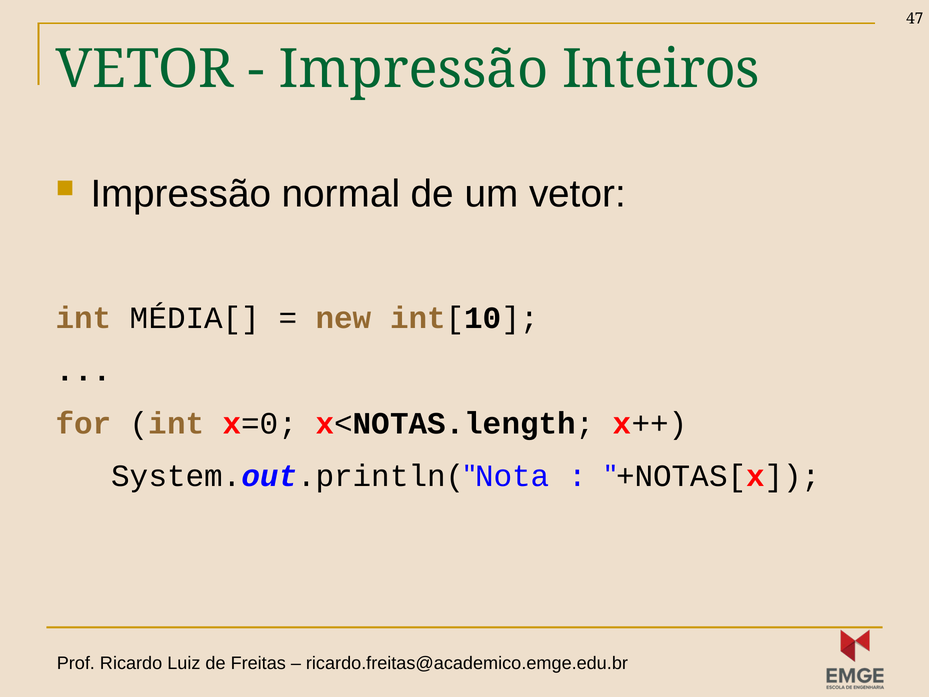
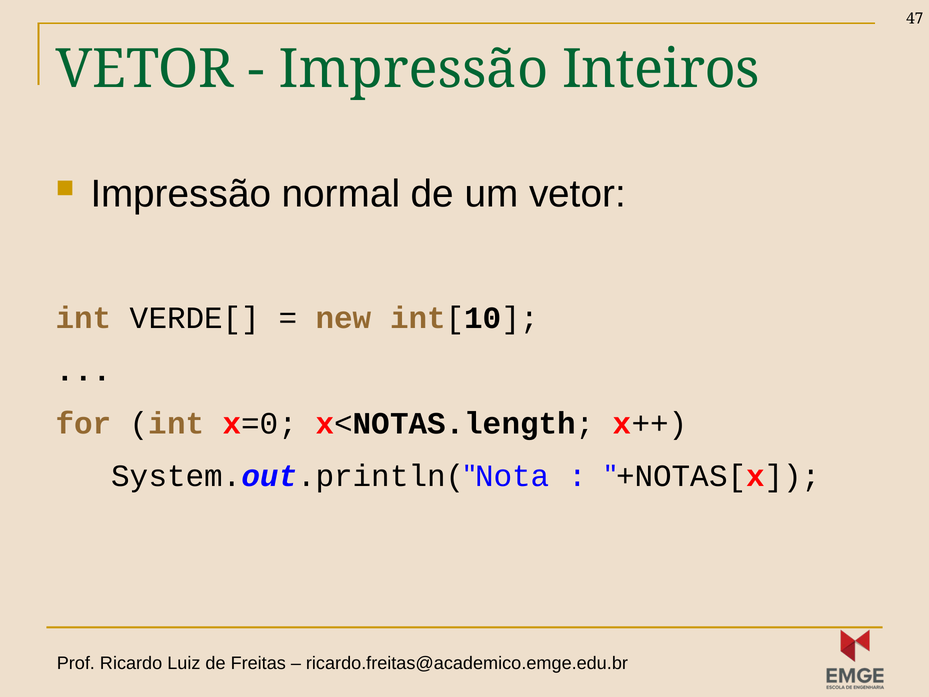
MÉDIA[: MÉDIA[ -> VERDE[ (195, 318)
